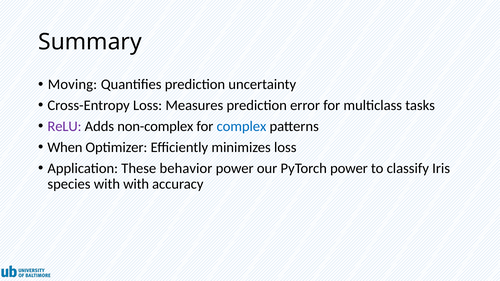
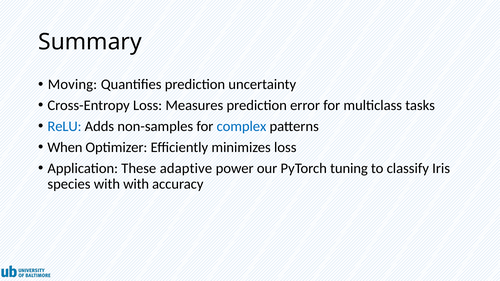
ReLU colour: purple -> blue (65, 126)
non-complex: non-complex -> non-samples (155, 126)
behavior: behavior -> adaptive (186, 168)
PyTorch power: power -> tuning (349, 168)
